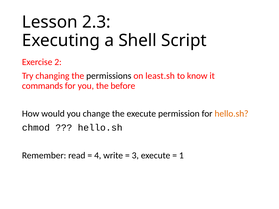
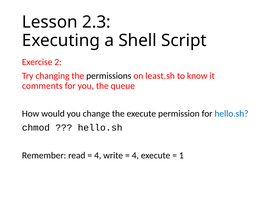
commands: commands -> comments (42, 86)
before: before -> queue (123, 86)
hello.sh colour: orange -> blue (232, 114)
3: 3 -> 4 (135, 156)
